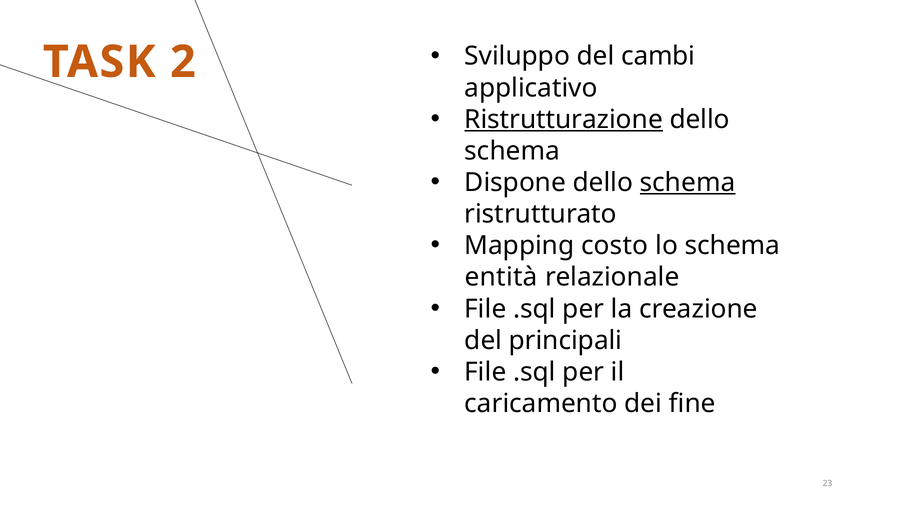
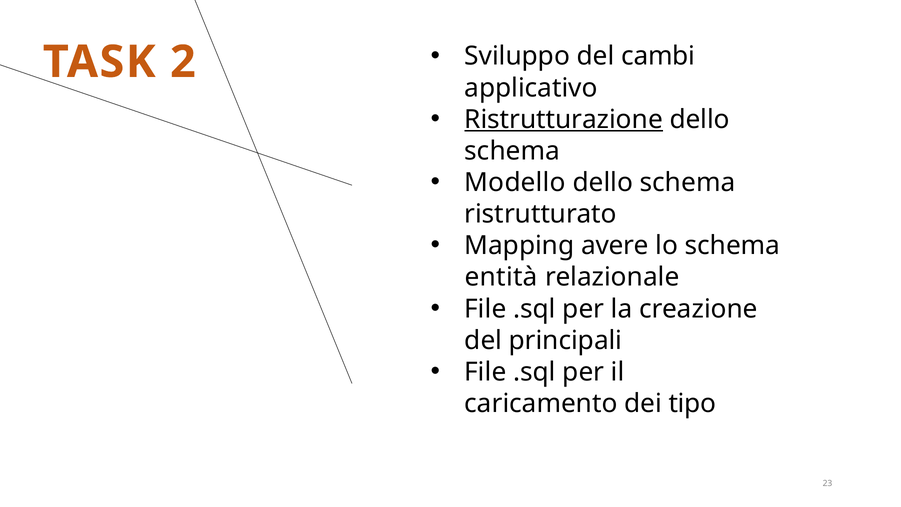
Dispone: Dispone -> Modello (515, 183)
schema underline: present -> none (688, 183)
costo: costo -> avere (615, 246)
fine: fine -> tipo (692, 403)
